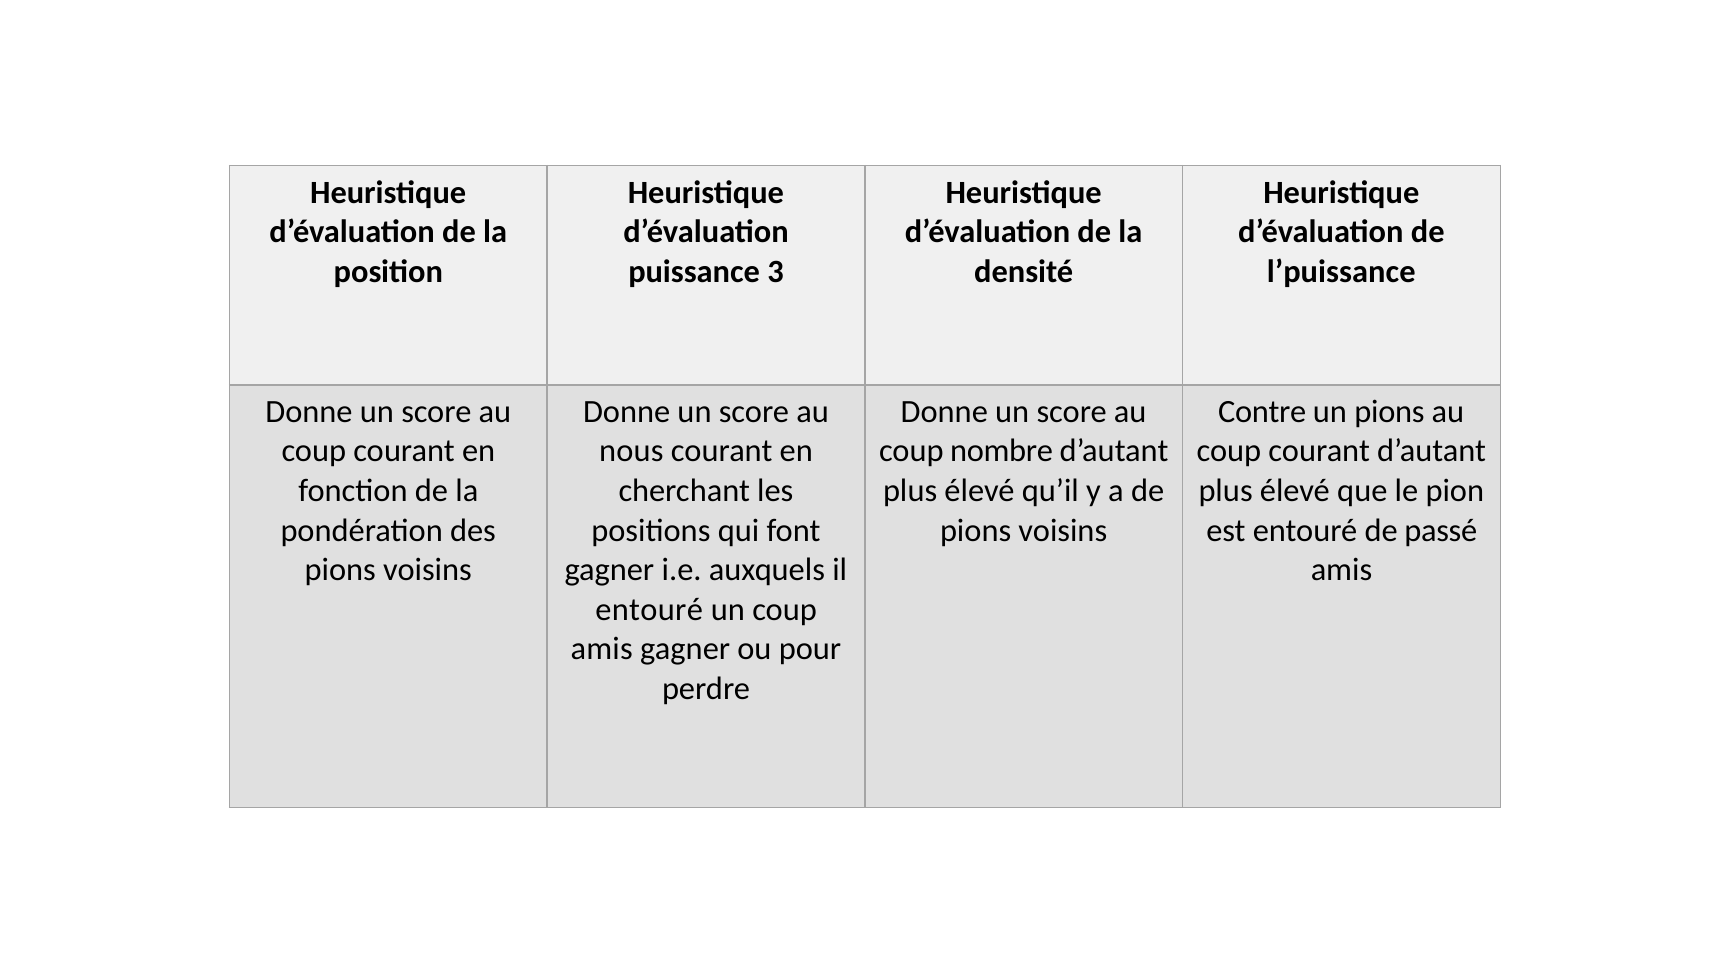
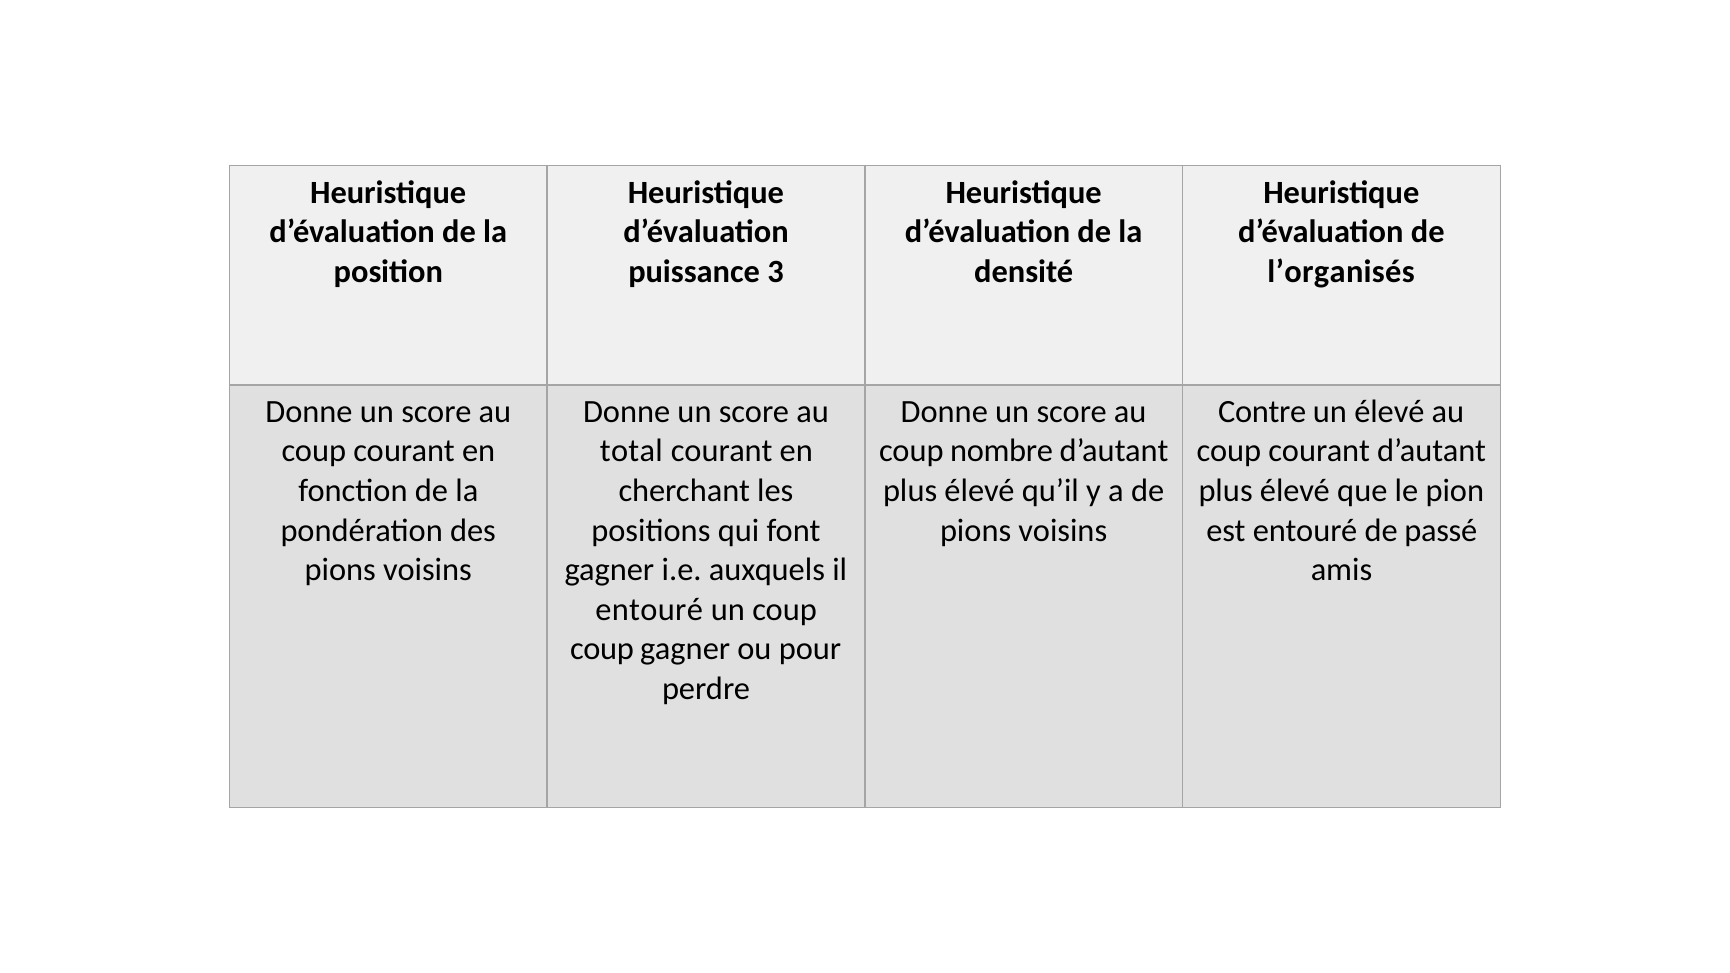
l’puissance: l’puissance -> l’organisés (1341, 272)
un pions: pions -> élevé (1389, 412)
nous: nous -> total (631, 451)
amis: amis -> coup (602, 649)
